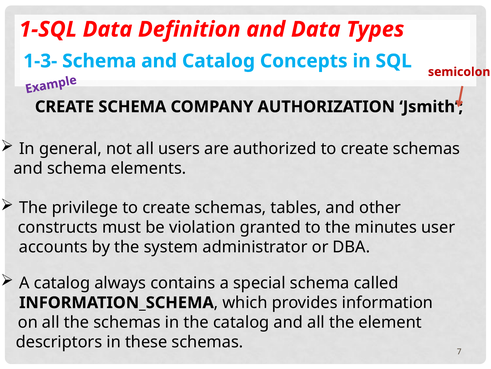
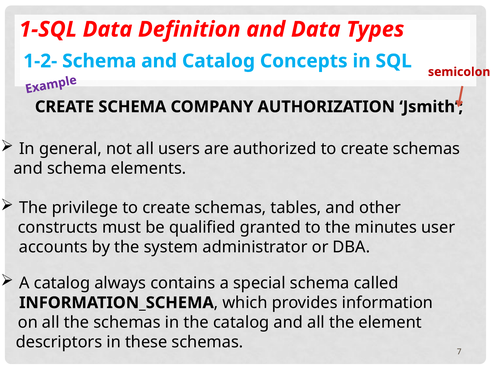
1-3-: 1-3- -> 1-2- (40, 61)
violation: violation -> qualified (202, 227)
